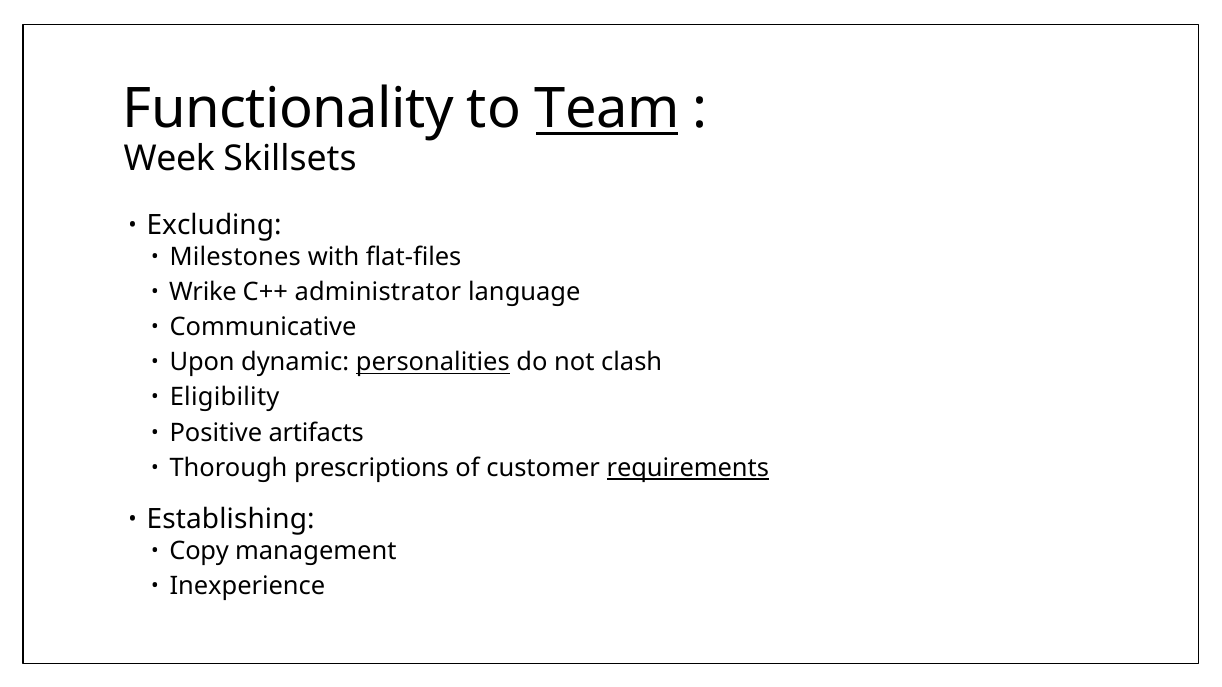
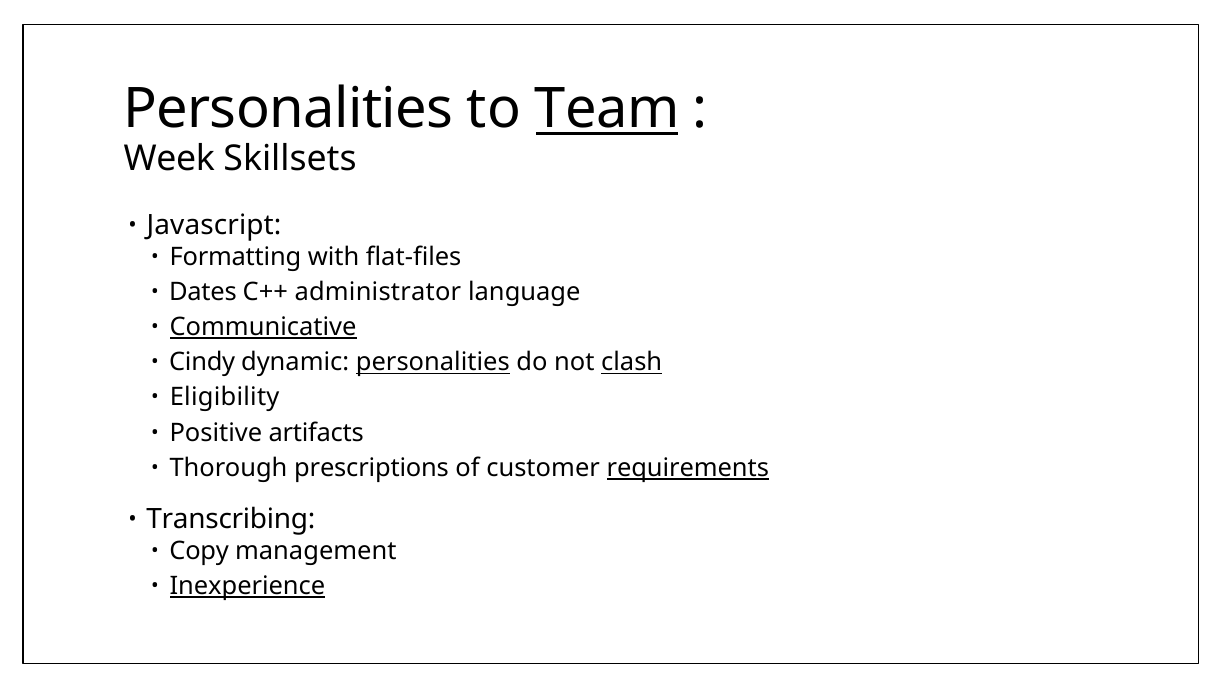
Functionality: Functionality -> Personalities (288, 109)
Excluding: Excluding -> Javascript (214, 226)
Milestones: Milestones -> Formatting (235, 257)
Wrike: Wrike -> Dates (203, 292)
Communicative underline: none -> present (263, 327)
Upon: Upon -> Cindy (202, 363)
clash underline: none -> present (632, 363)
Establishing: Establishing -> Transcribing (231, 520)
Inexperience underline: none -> present (247, 586)
